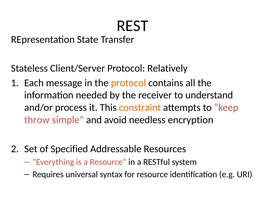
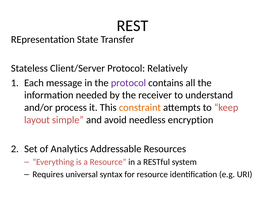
protocol colour: orange -> purple (128, 83)
throw: throw -> layout (37, 120)
Specified: Specified -> Analytics (69, 149)
